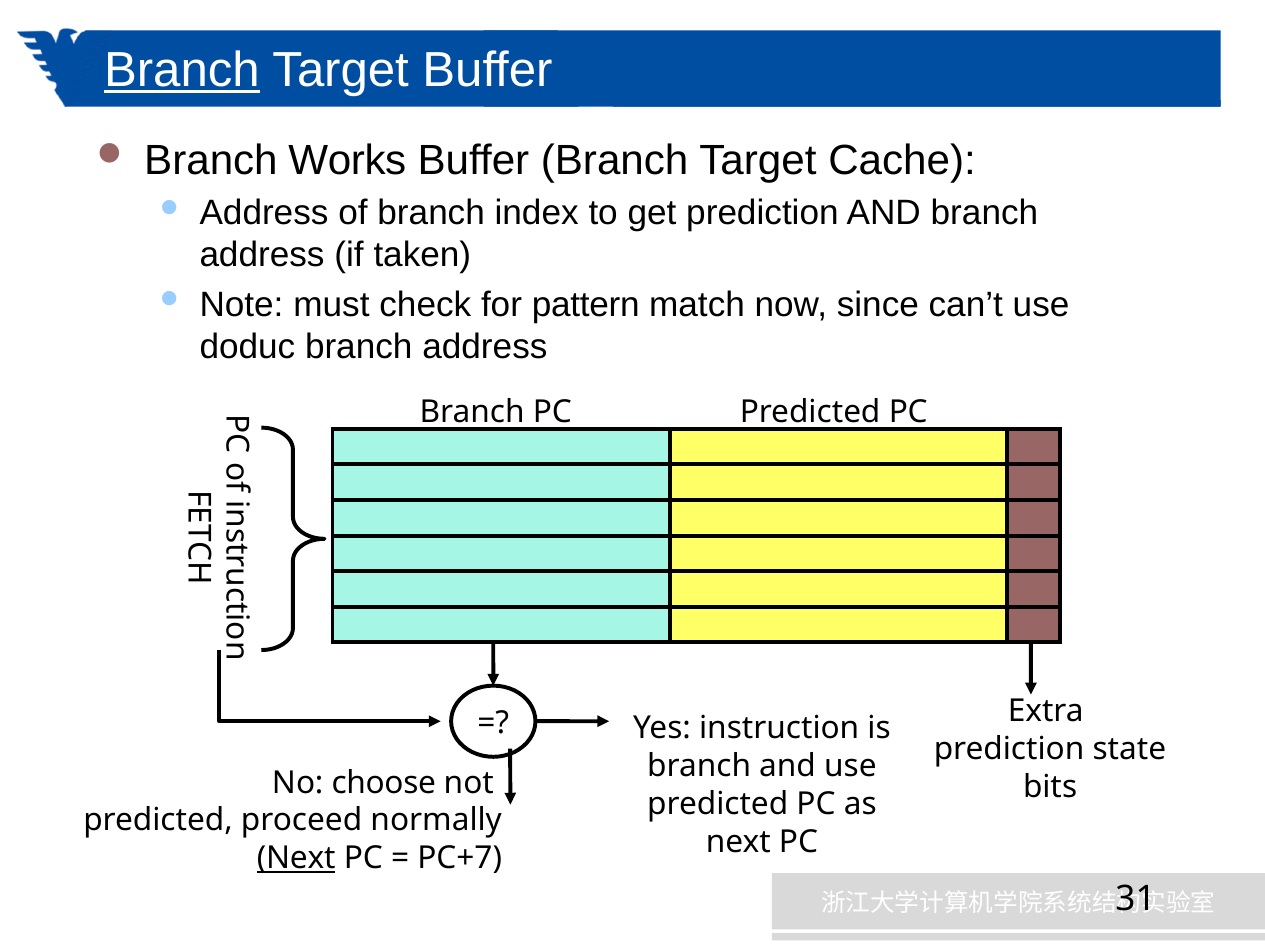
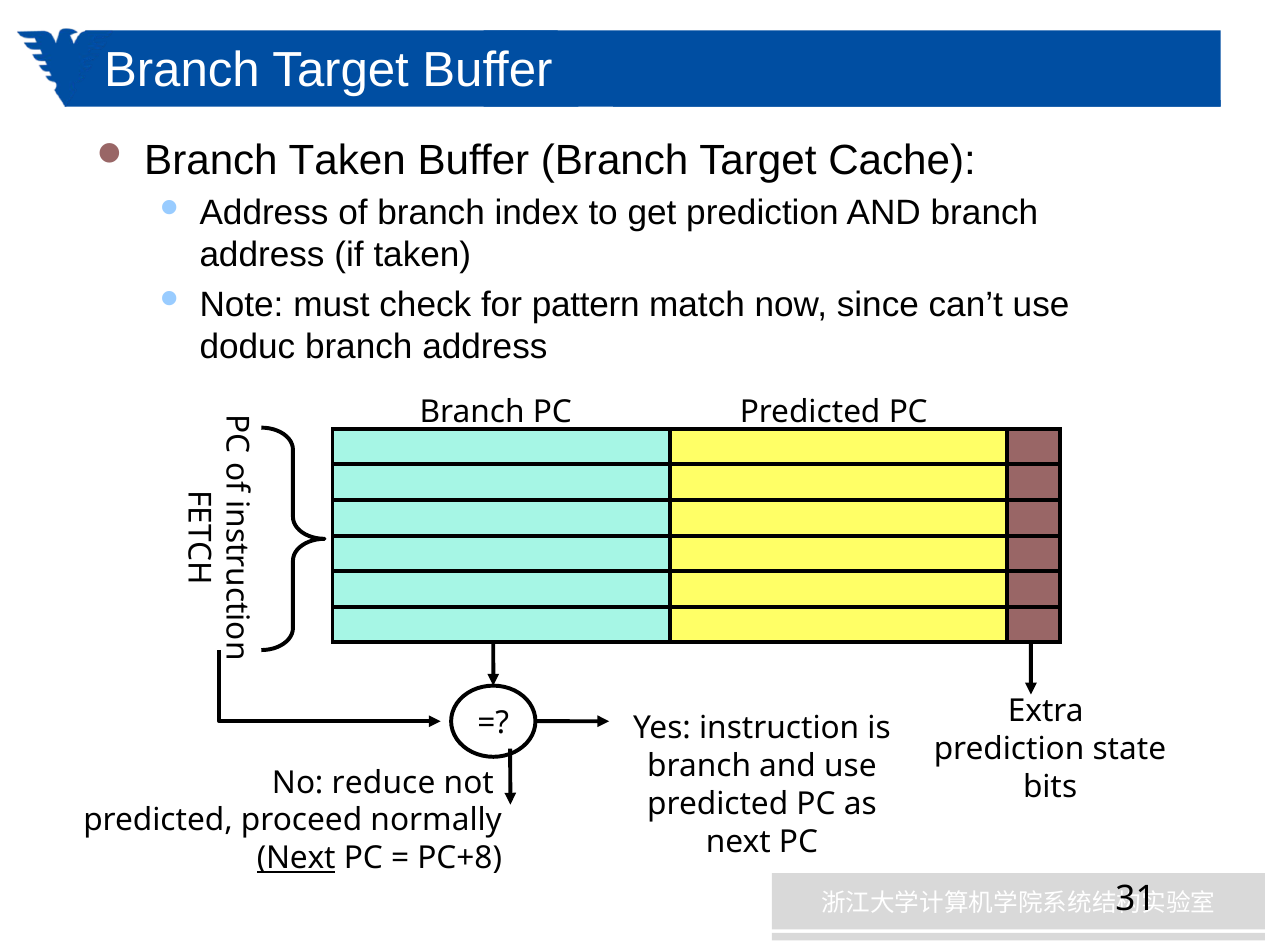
Branch underline: present -> none (182, 70)
Branch Works: Works -> Taken (347, 160)
choose: choose -> reduce (384, 782)
PC+7: PC+7 -> PC+8 (460, 858)
